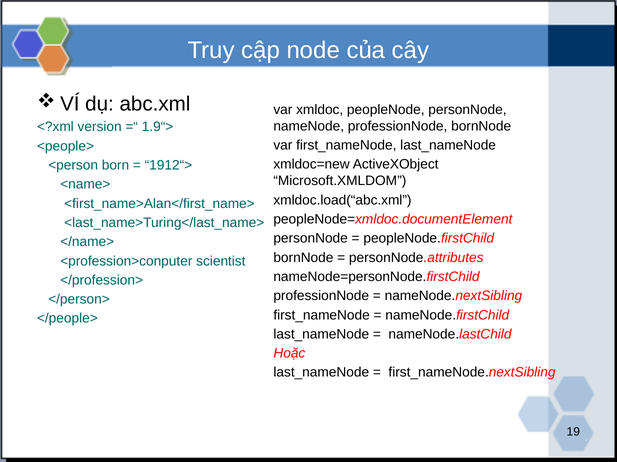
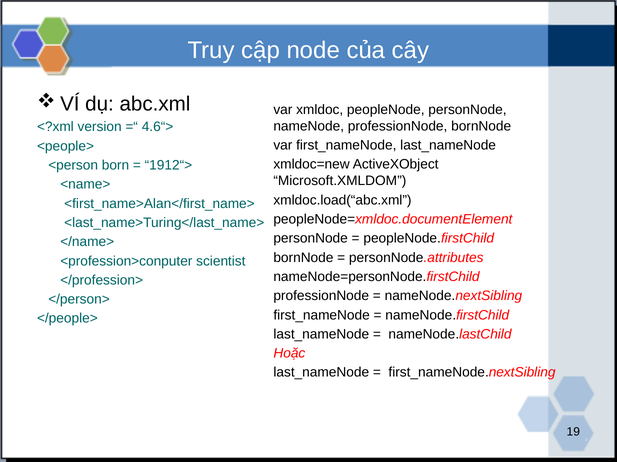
1.9“>: 1.9“> -> 4.6“> (158, 127)
